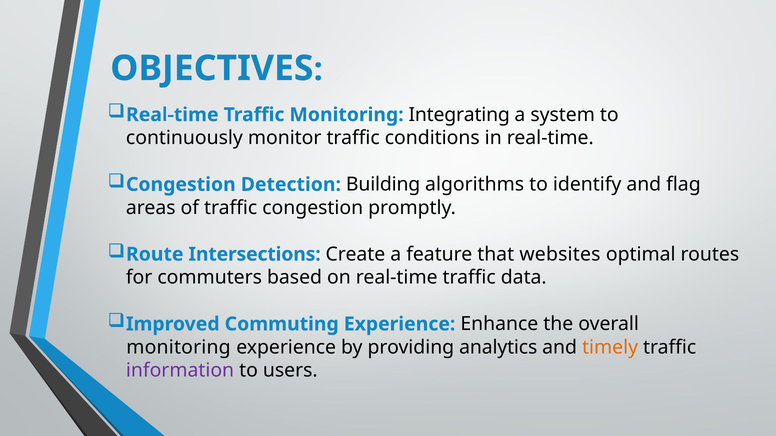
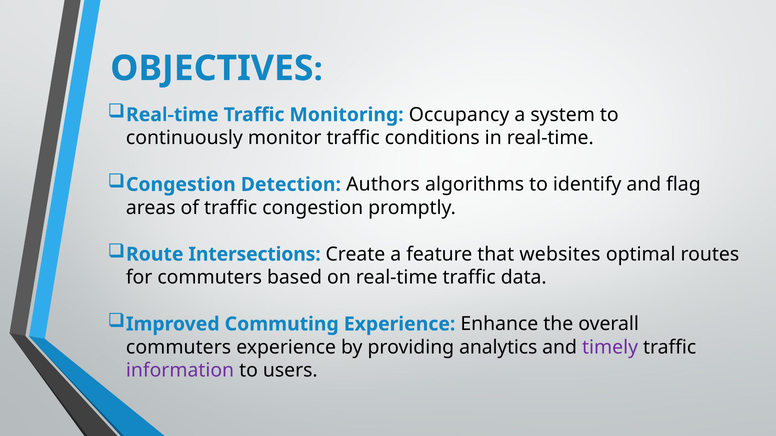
Integrating: Integrating -> Occupancy (459, 115)
Building: Building -> Authors (383, 185)
monitoring: monitoring -> commuters (179, 348)
timely colour: orange -> purple (610, 348)
